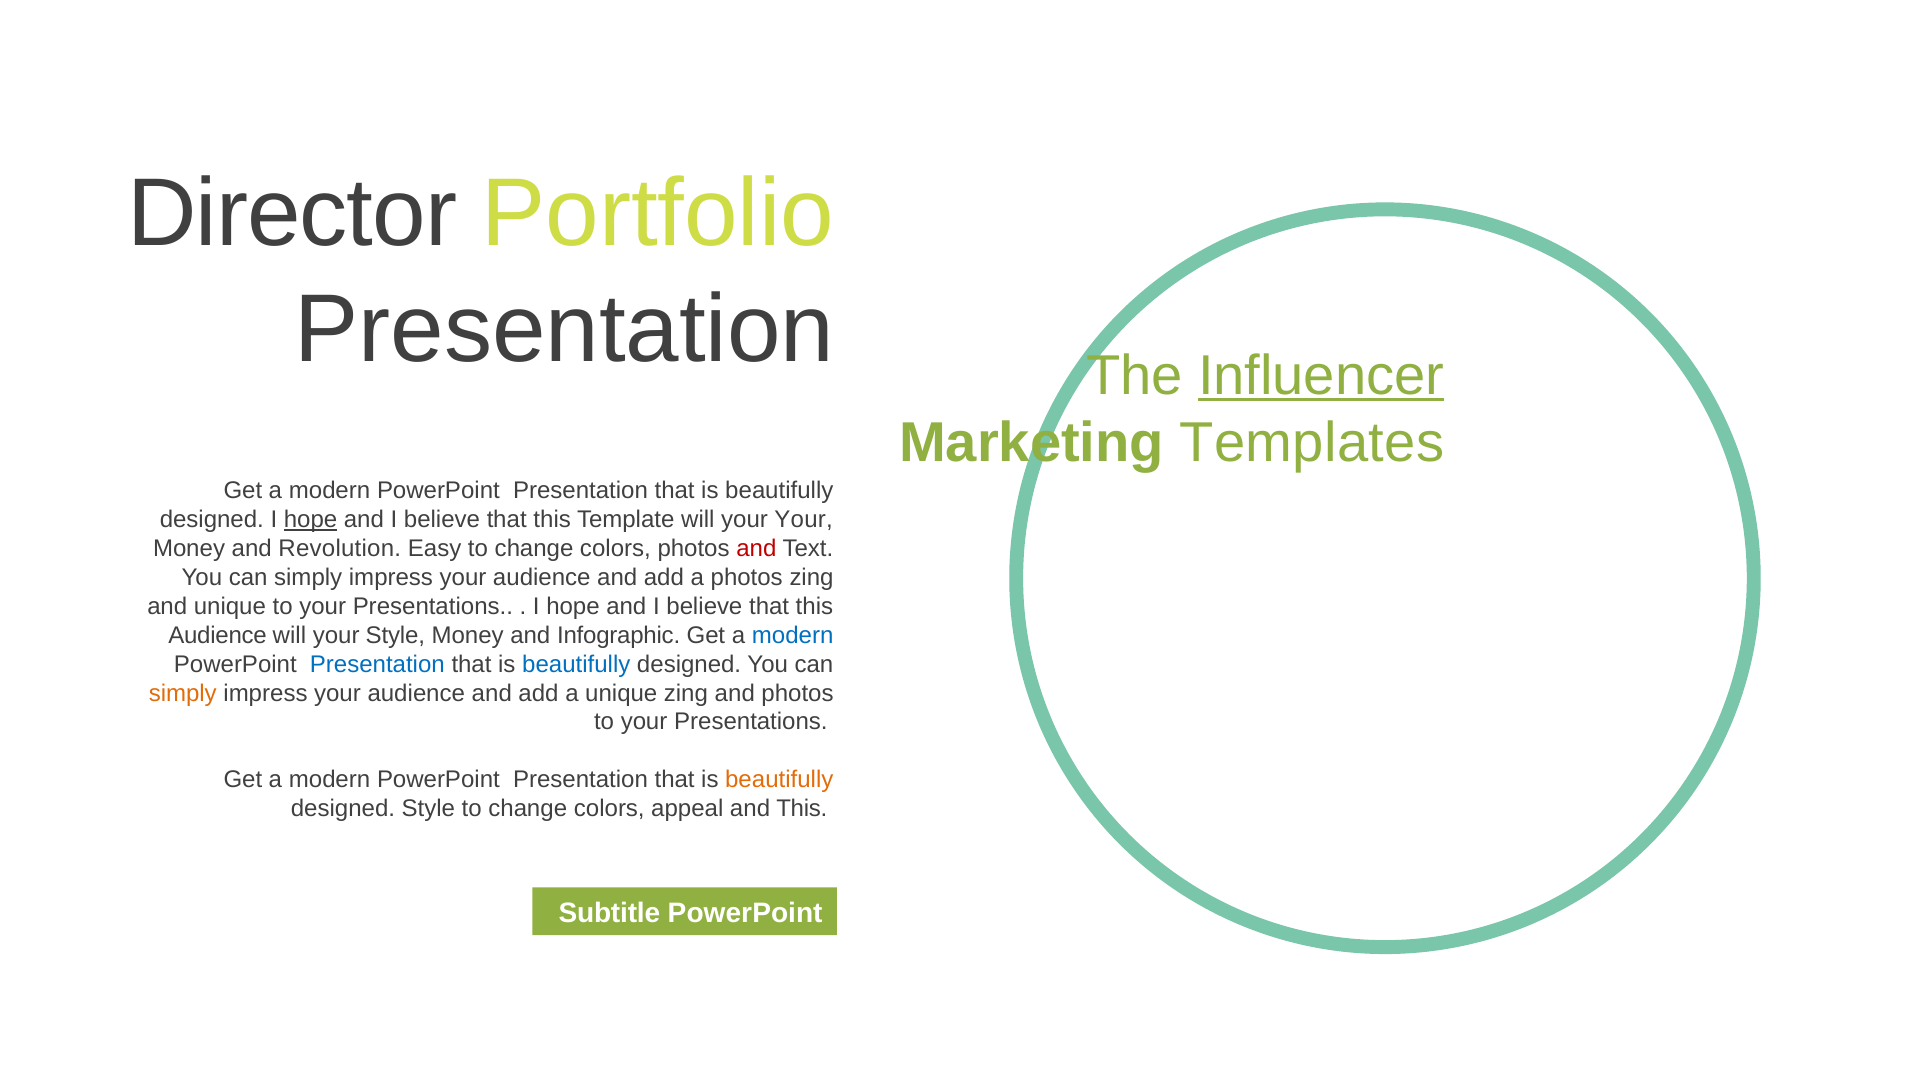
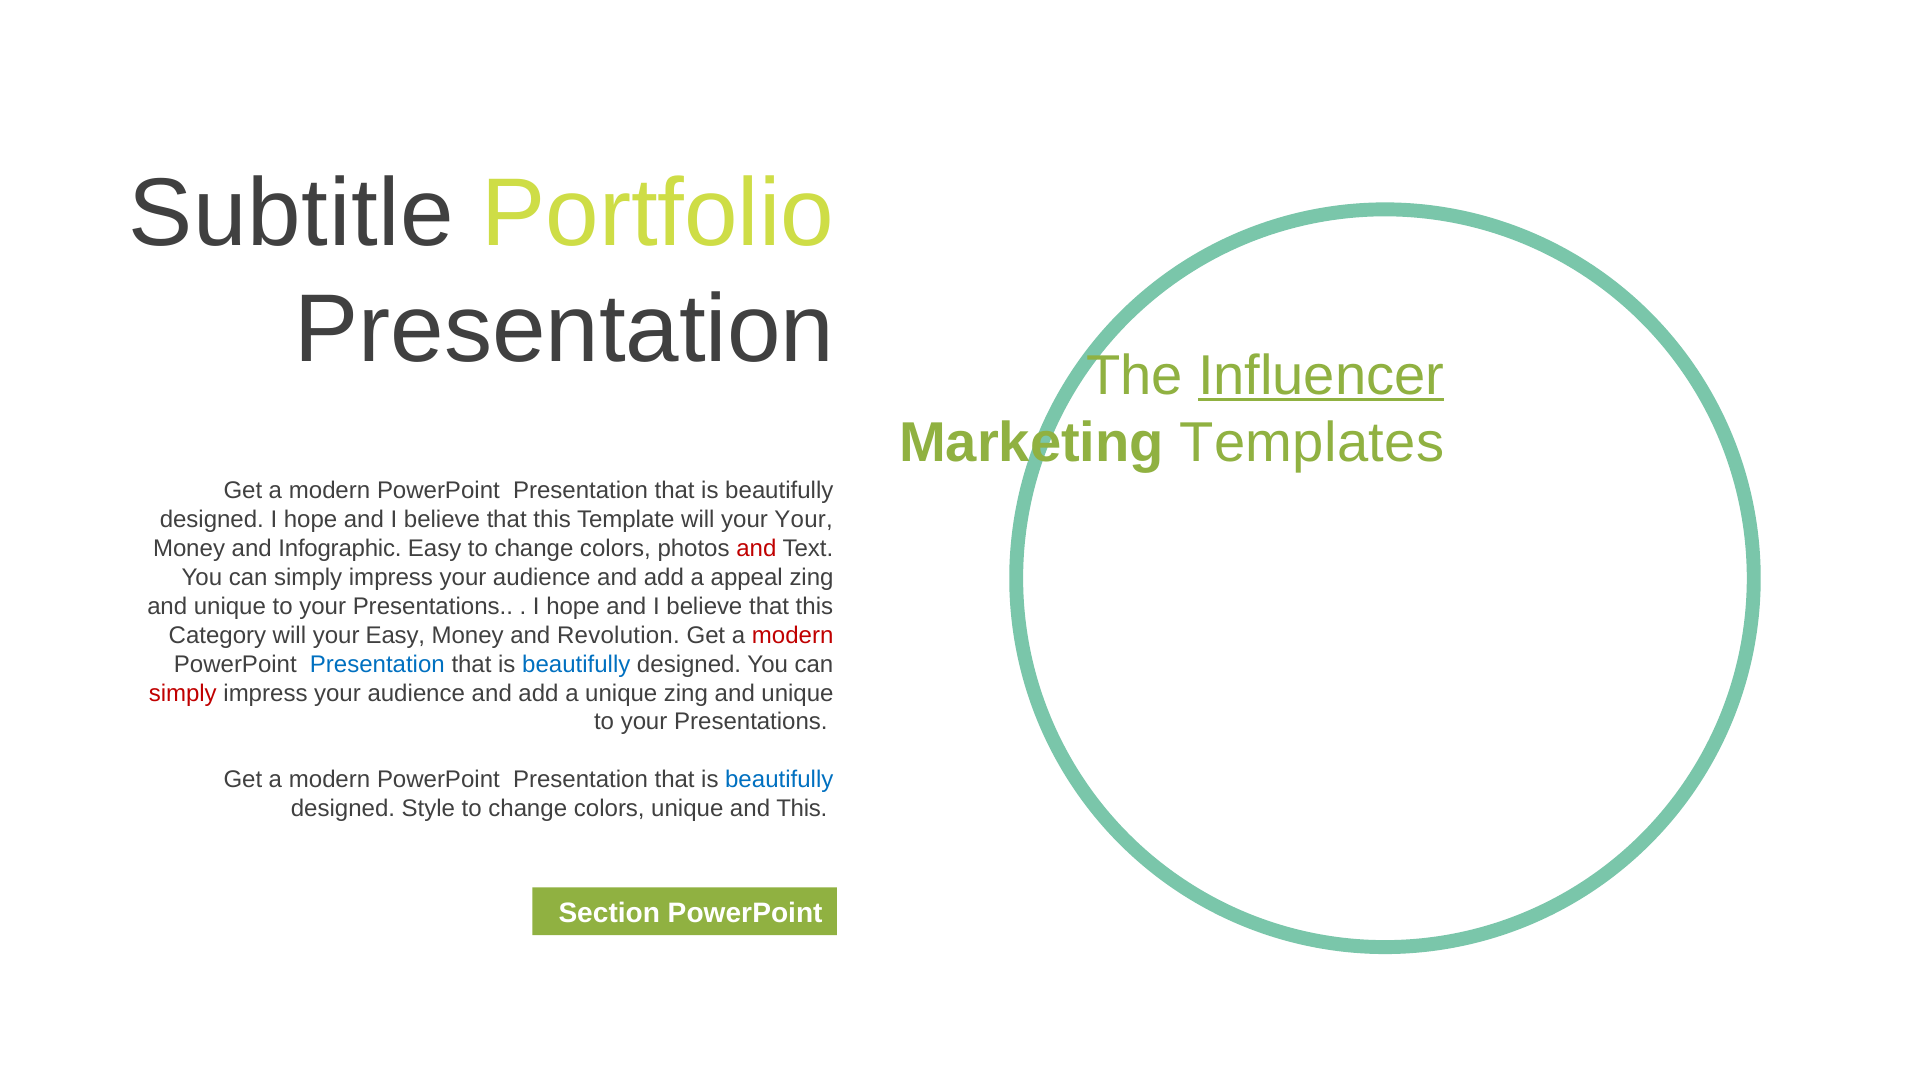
Director: Director -> Subtitle (291, 214)
hope underline: present -> none (311, 520)
Revolution: Revolution -> Infographic (340, 549)
a photos: photos -> appeal (747, 578)
Audience: Audience -> Category (217, 635)
your Style: Style -> Easy (395, 635)
Infographic: Infographic -> Revolution (618, 635)
modern colour: blue -> red (793, 635)
simply colour: orange -> red (183, 693)
unique zing and photos: photos -> unique (797, 693)
beautifully colour: orange -> blue (779, 780)
colors appeal: appeal -> unique (687, 809)
Subtitle: Subtitle -> Section (609, 913)
